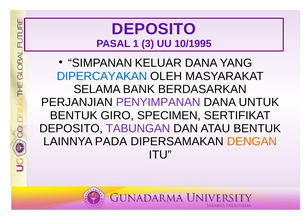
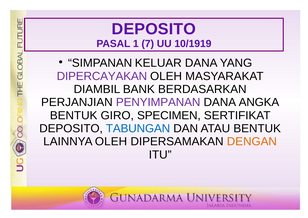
3: 3 -> 7 (148, 44)
10/1995: 10/1995 -> 10/1919 (193, 44)
DIPERCAYAKAN colour: blue -> purple (102, 76)
SELAMA: SELAMA -> DIAMBIL (97, 89)
UNTUK: UNTUK -> ANGKA (259, 102)
TABUNGAN colour: purple -> blue (138, 128)
LAINNYA PADA: PADA -> OLEH (111, 141)
